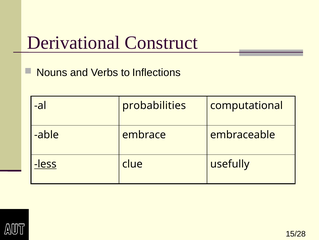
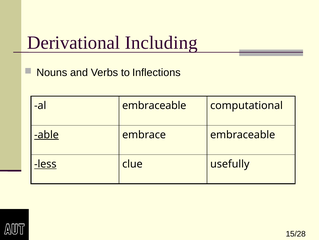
Construct: Construct -> Including (161, 42)
al probabilities: probabilities -> embraceable (154, 105)
able underline: none -> present (46, 134)
